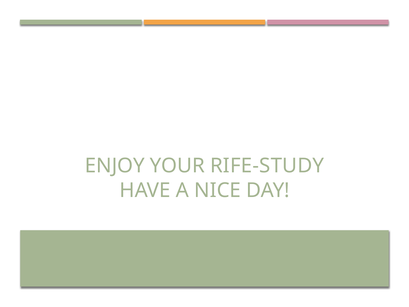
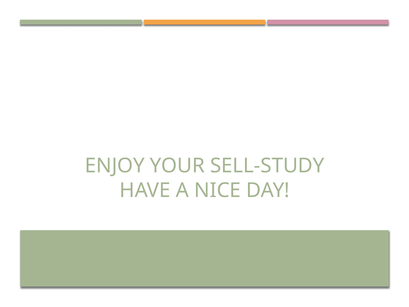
RIFE-STUDY: RIFE-STUDY -> SELL-STUDY (267, 166)
